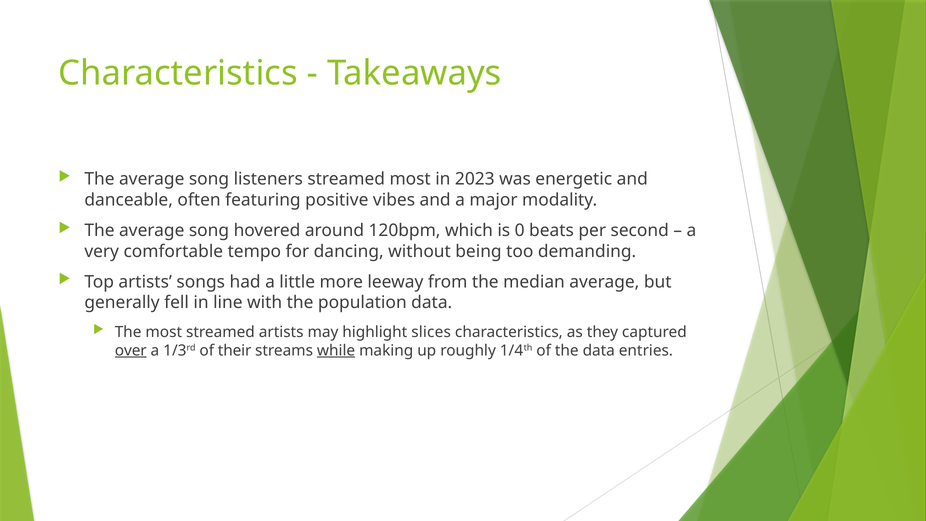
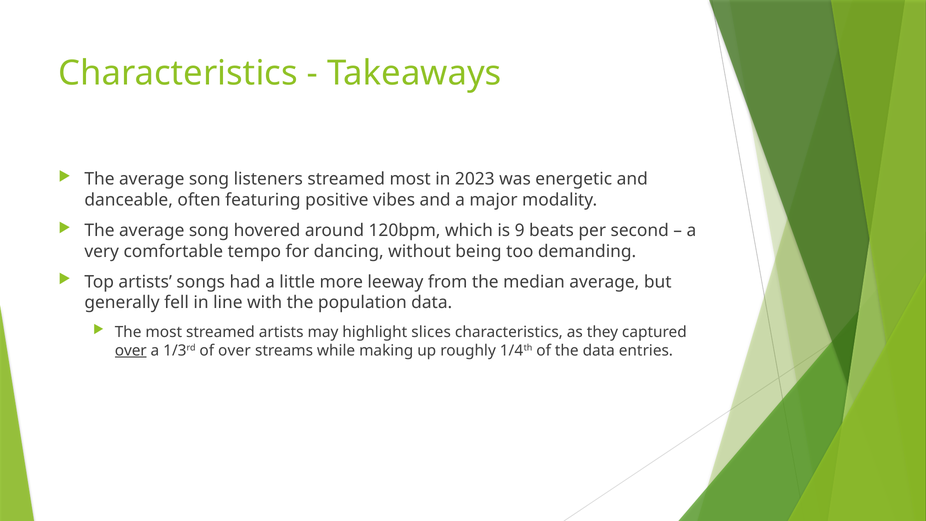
0: 0 -> 9 (520, 231)
of their: their -> over (234, 350)
while underline: present -> none (336, 350)
